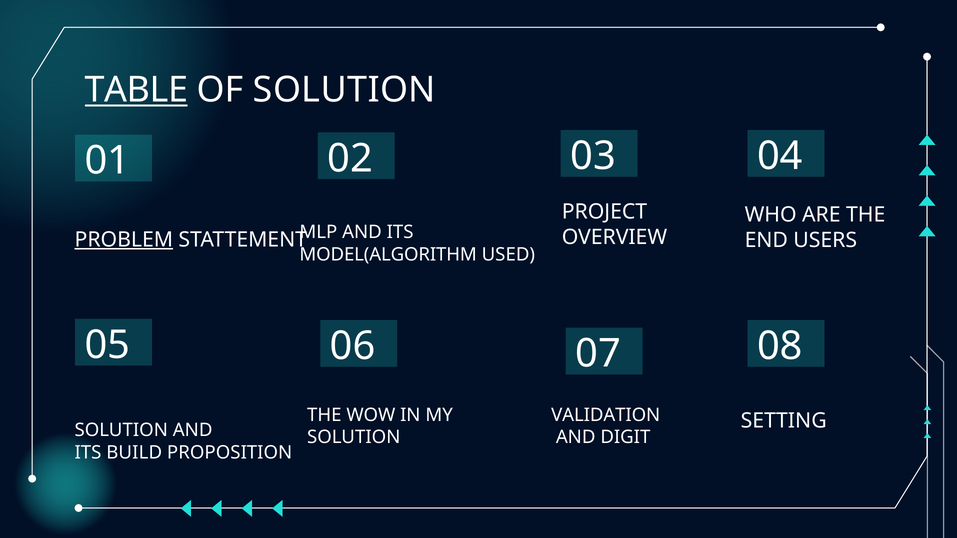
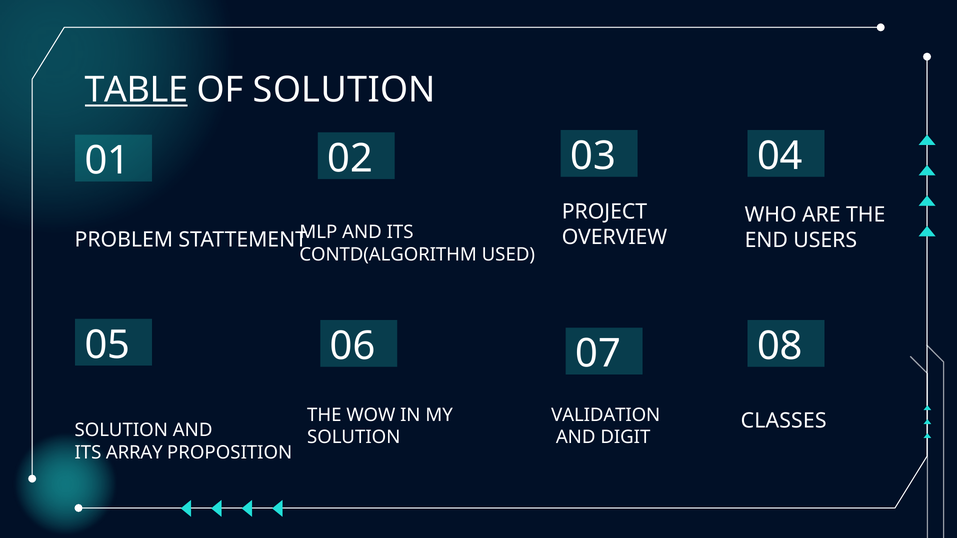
PROBLEM underline: present -> none (124, 240)
MODEL(ALGORITHM: MODEL(ALGORITHM -> CONTD(ALGORITHM (388, 255)
SETTING: SETTING -> CLASSES (784, 421)
BUILD: BUILD -> ARRAY (134, 453)
